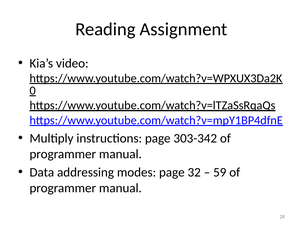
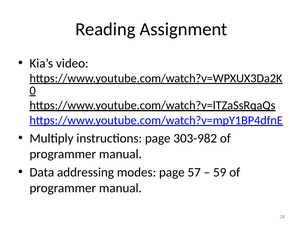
303-342: 303-342 -> 303-982 (195, 139)
32: 32 -> 57 (194, 173)
